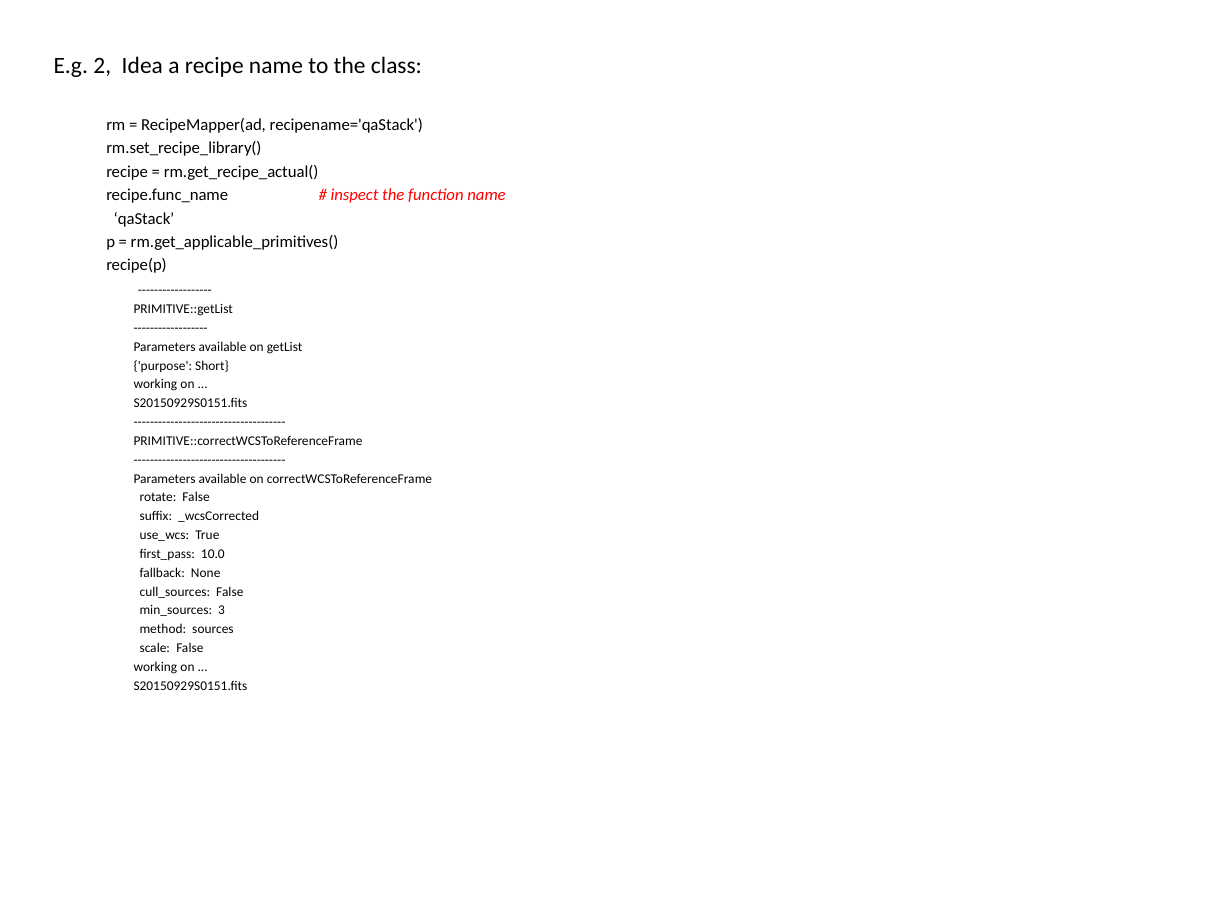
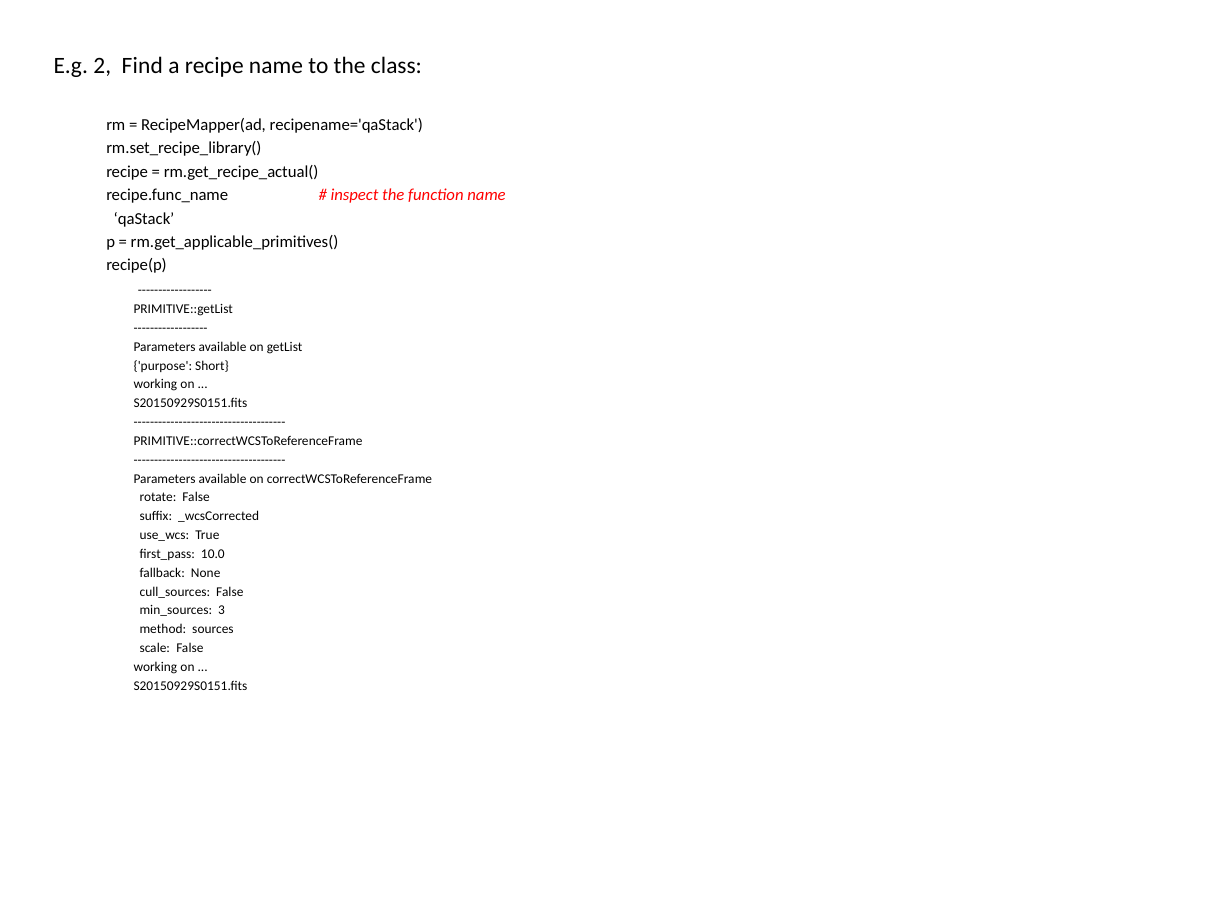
Idea: Idea -> Find (142, 65)
